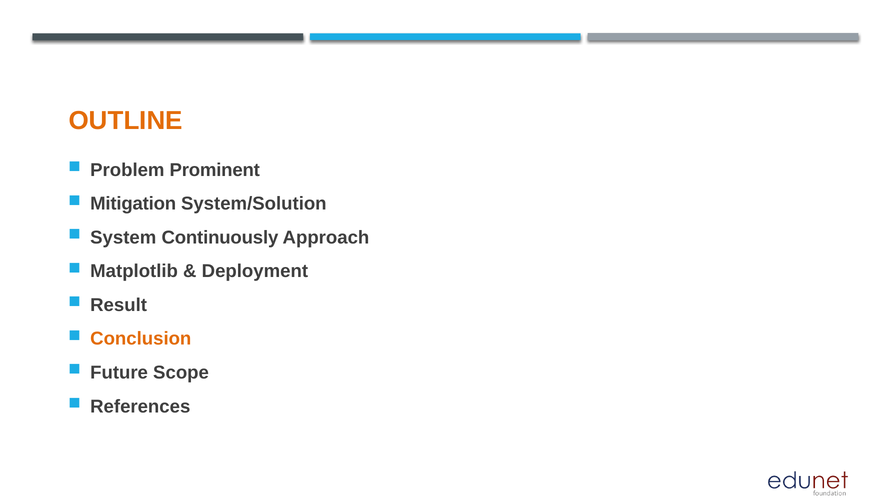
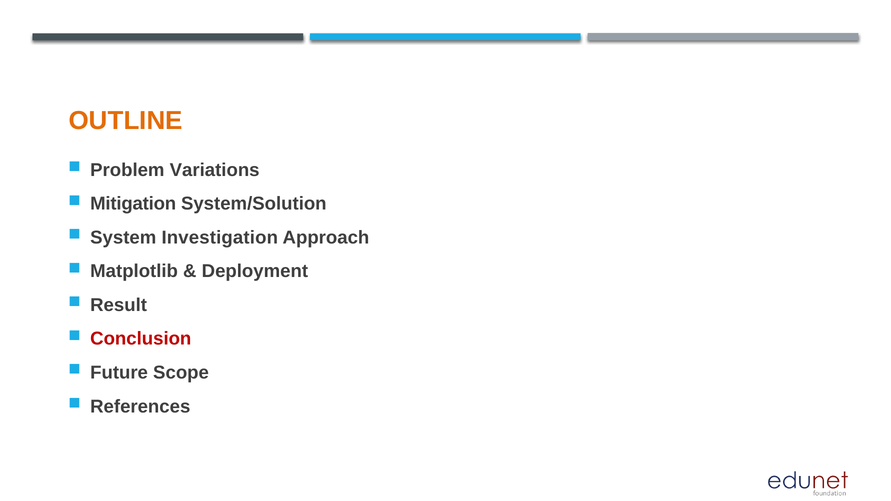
Prominent: Prominent -> Variations (215, 170)
Continuously: Continuously -> Investigation (220, 238)
Conclusion colour: orange -> red (141, 339)
